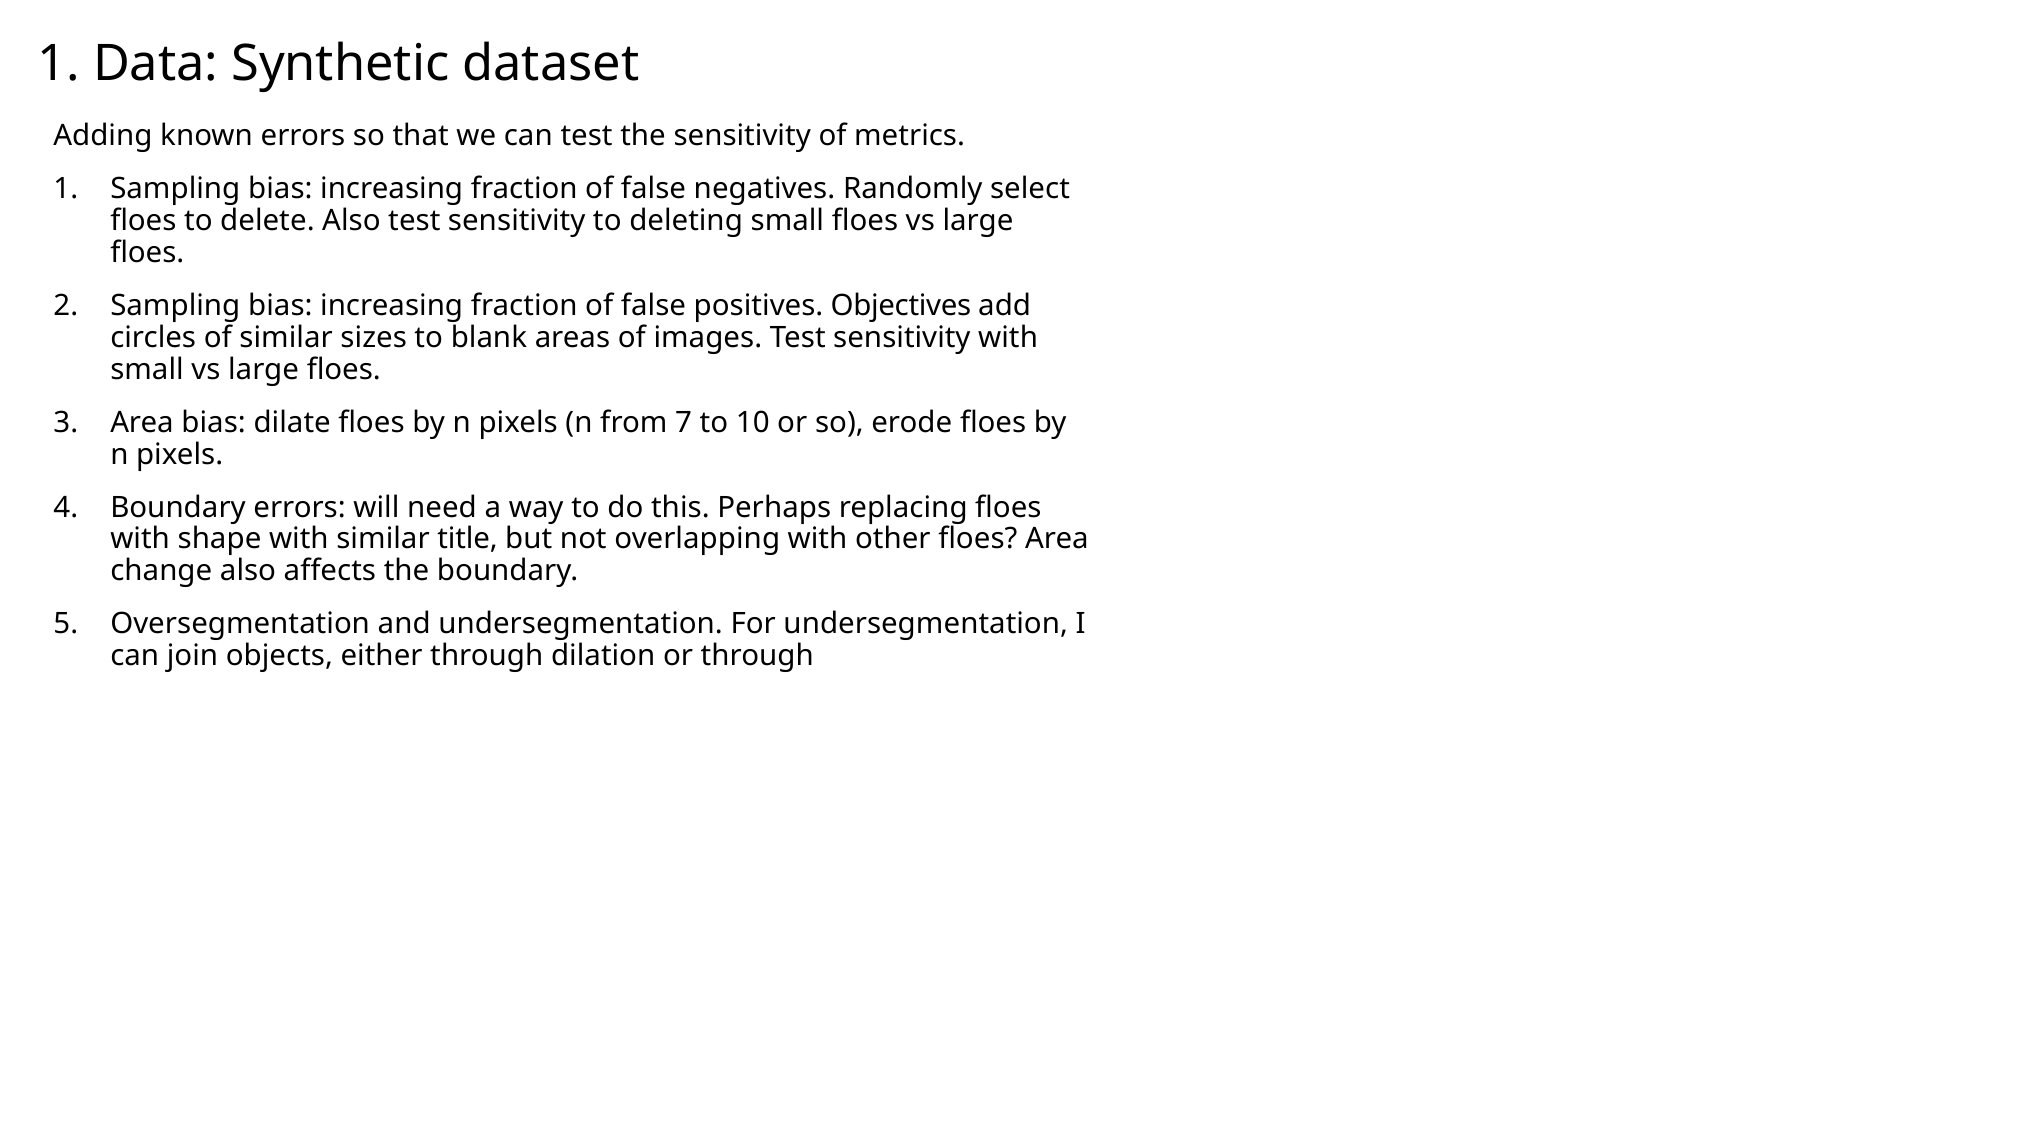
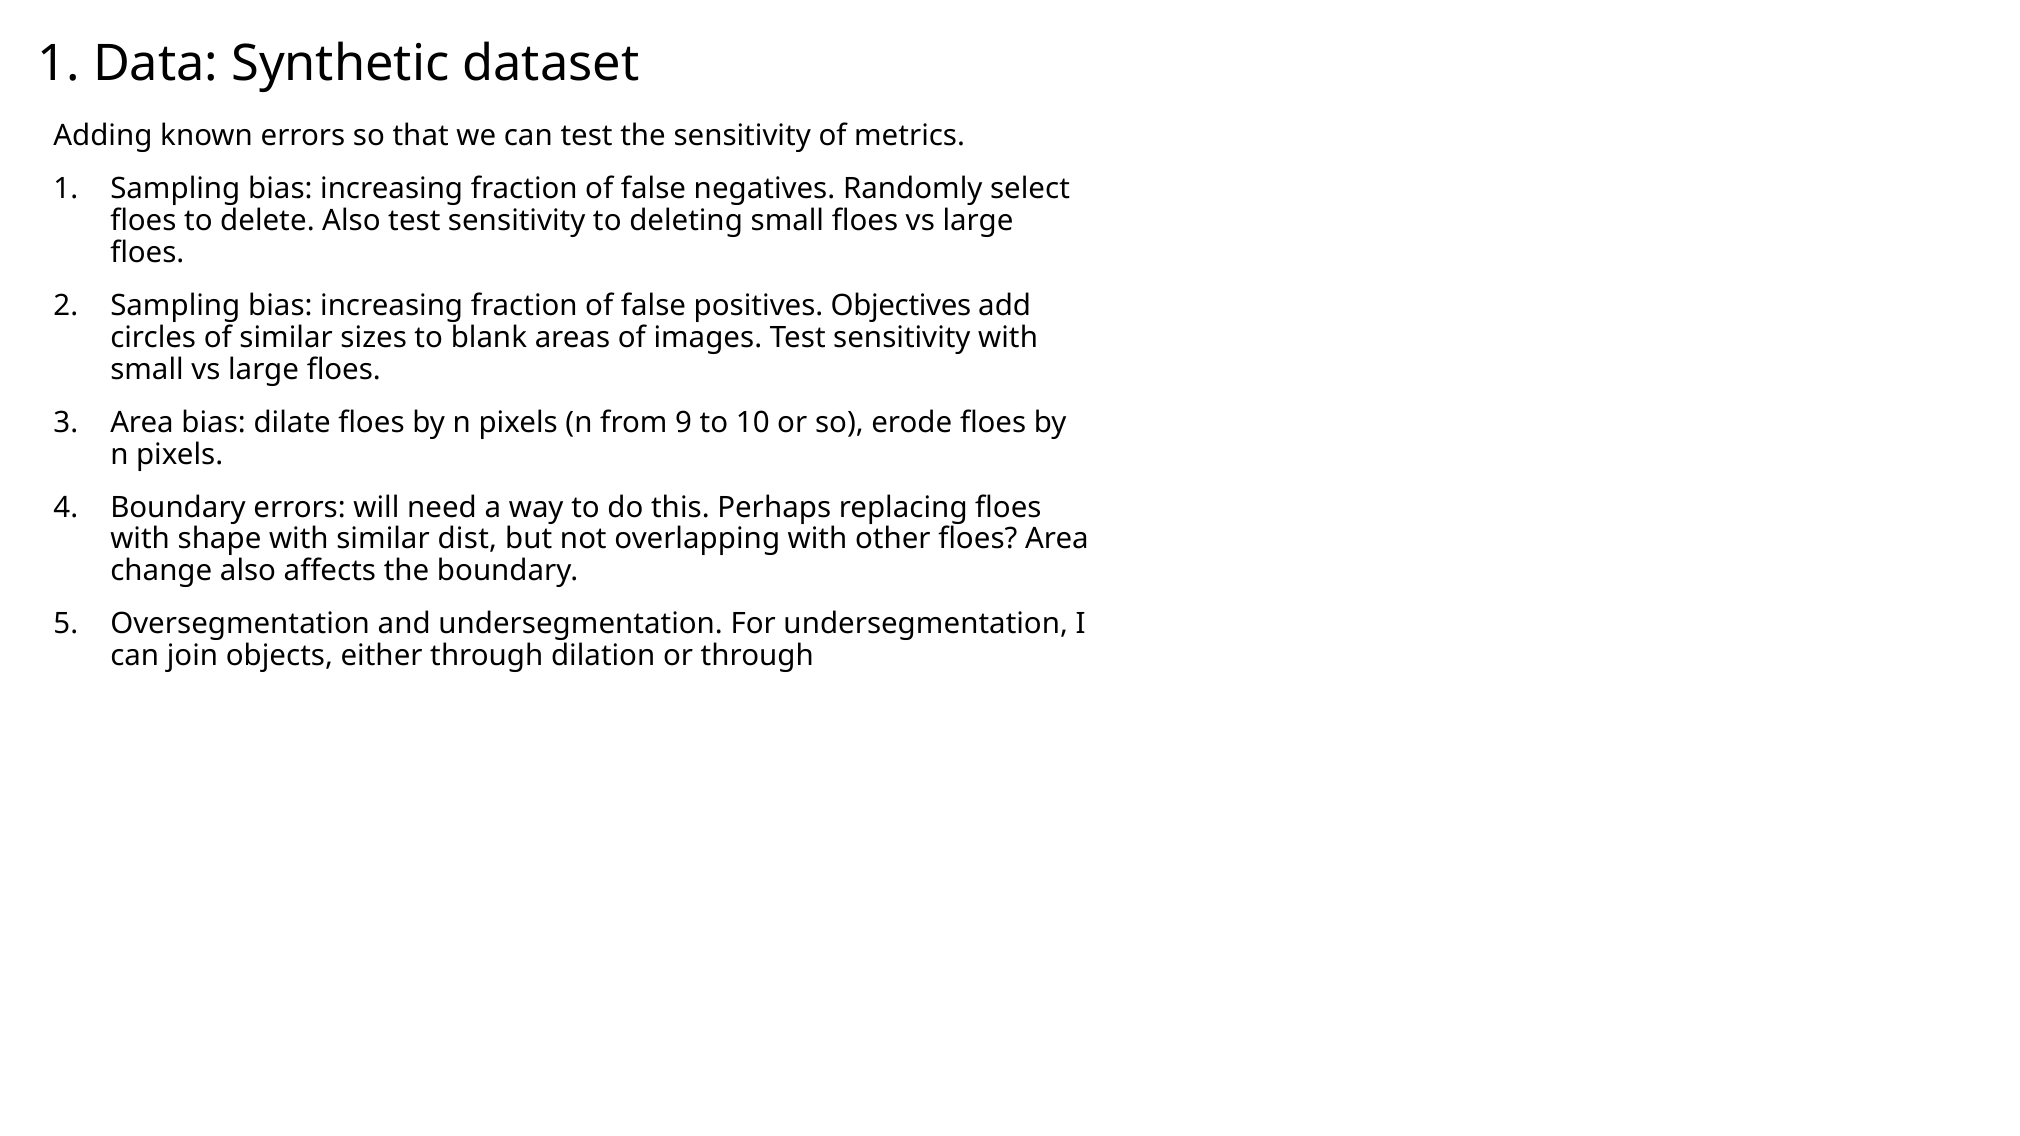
7: 7 -> 9 (684, 423)
title: title -> dist (467, 539)
